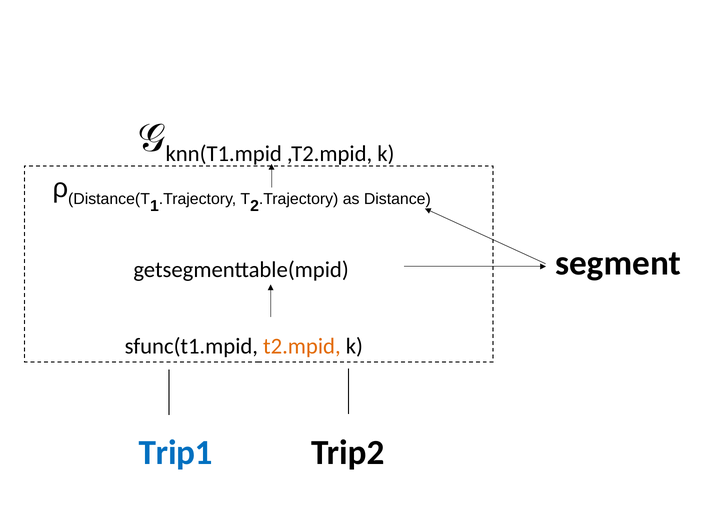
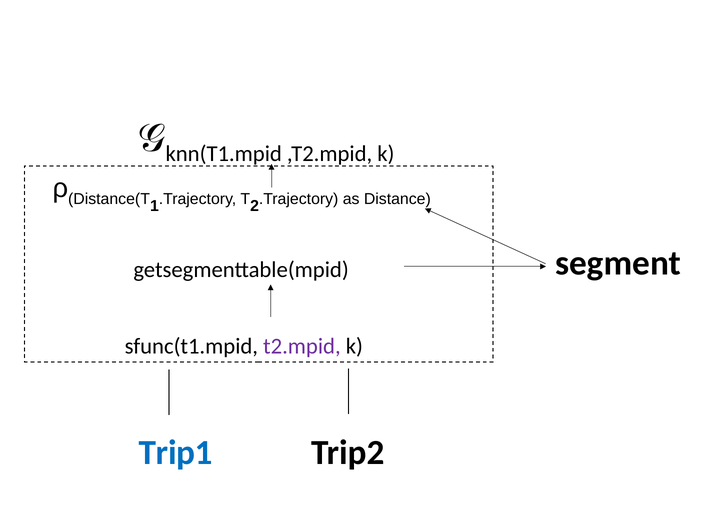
t2.mpid colour: orange -> purple (302, 347)
